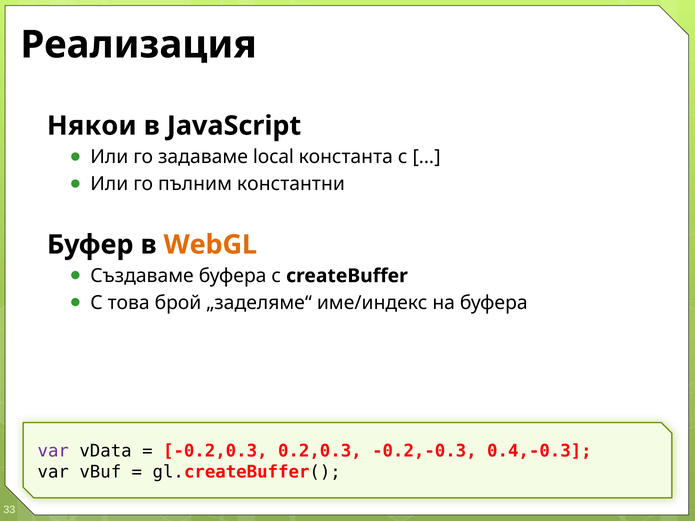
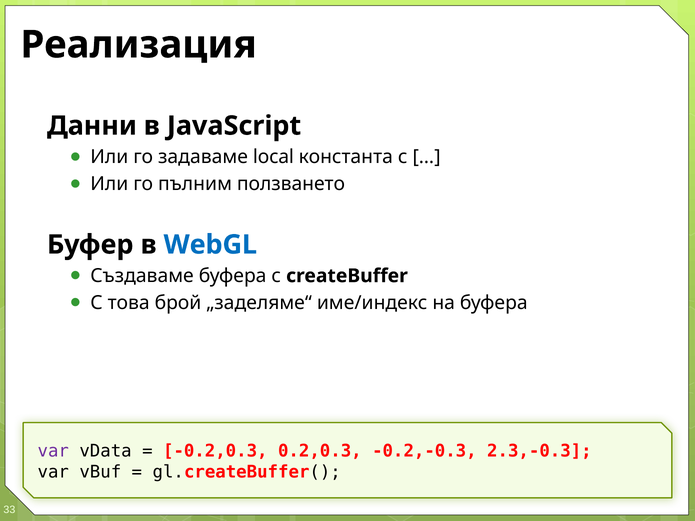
Някои: Някои -> Данни (92, 126)
константни: константни -> ползването (291, 184)
WebGL colour: orange -> blue (210, 245)
0.4,-0.3: 0.4,-0.3 -> 2.3,-0.3 (539, 451)
